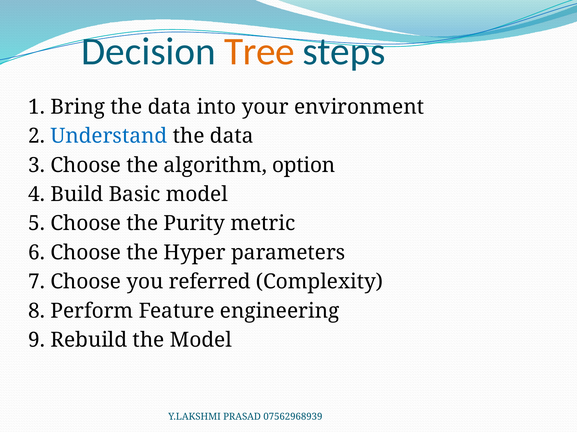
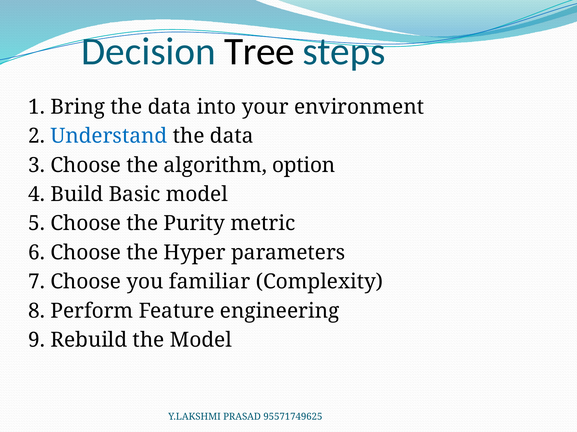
Tree colour: orange -> black (259, 52)
referred: referred -> familiar (210, 282)
07562968939: 07562968939 -> 95571749625 (293, 417)
